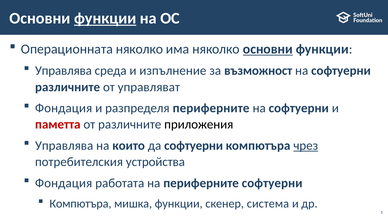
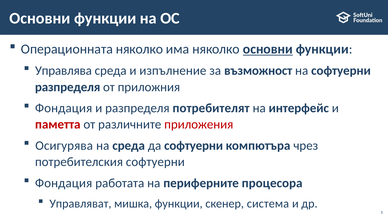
функции underline: present -> none (105, 18)
различните: различните -> разпределя (68, 87)
управляват: управляват -> приложния (149, 87)
разпределя периферните: периферните -> потребителят (211, 108)
софтуерни: софтуерни -> интерфейс (299, 108)
приложения colour: black -> red (199, 125)
Управлява: Управлява -> Осигурява (64, 146)
на които: които -> среда (129, 146)
чрез underline: present -> none (306, 146)
потребителския устройства: устройства -> софтуерни (155, 162)
периферните софтуерни: софтуерни -> процесора (272, 183)
Компютъра: Компютъра -> Управляват (80, 204)
